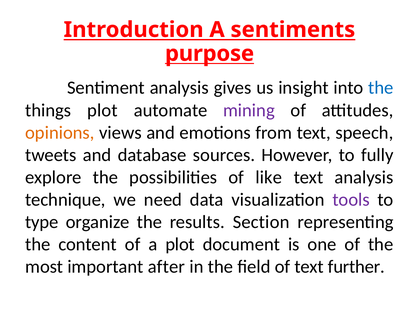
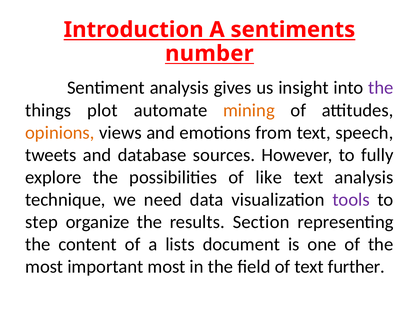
purpose: purpose -> number (209, 54)
the colour: blue -> purple (381, 88)
mining colour: purple -> orange (249, 110)
type: type -> step (42, 222)
a plot: plot -> lists (180, 244)
important after: after -> most (167, 267)
